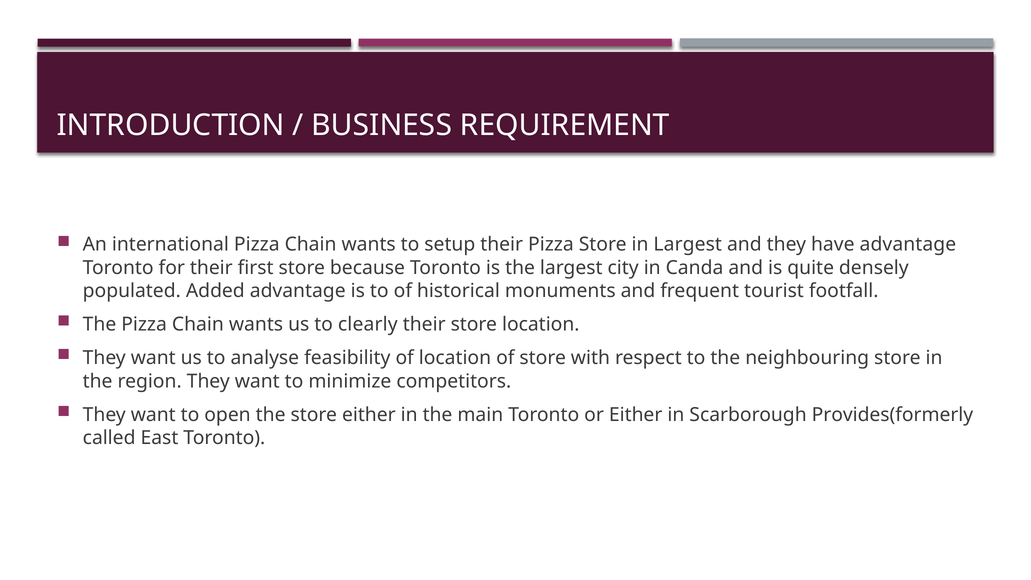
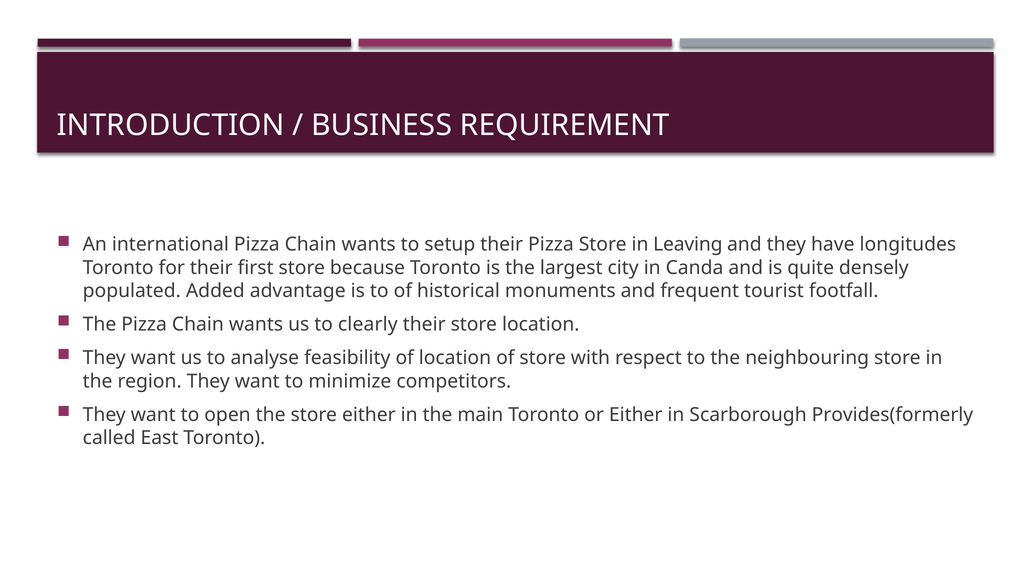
in Largest: Largest -> Leaving (688, 245)
have advantage: advantage -> longitudes (908, 245)
